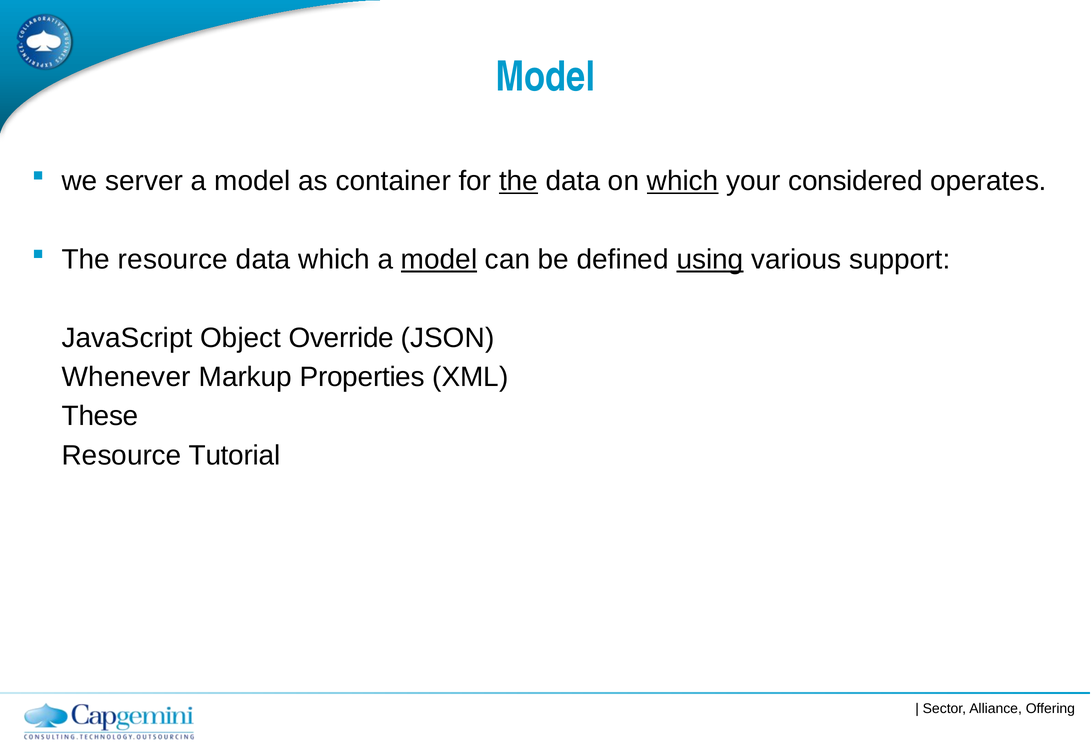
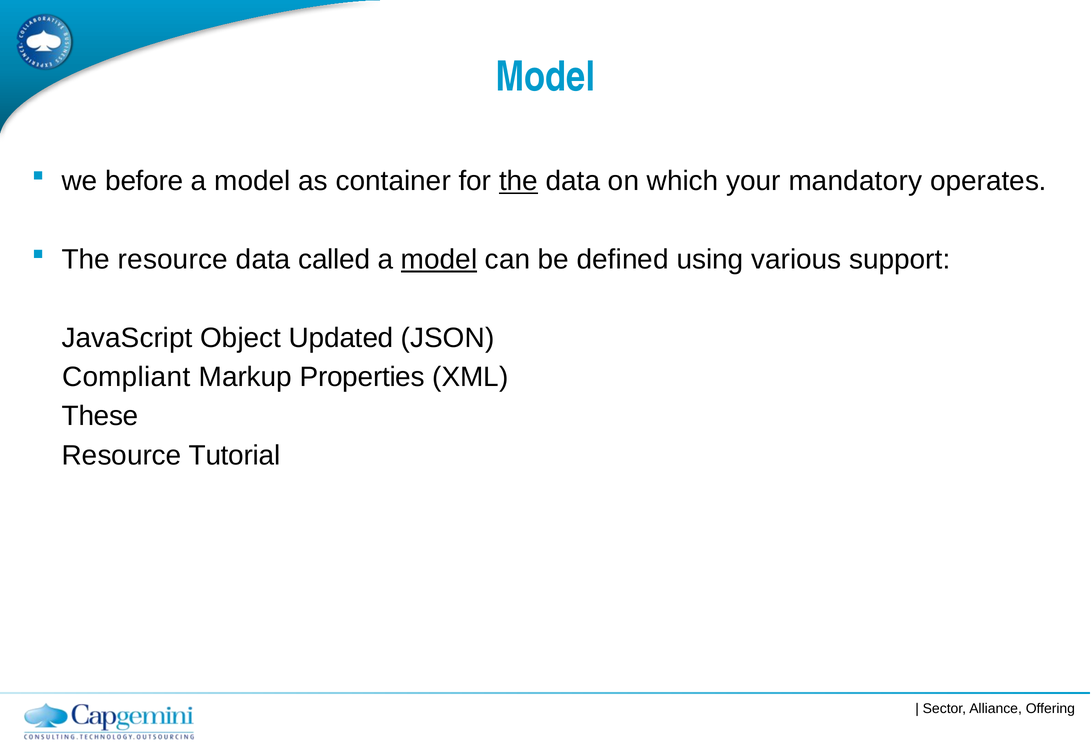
server: server -> before (144, 181)
which underline: present -> none (683, 181)
considered: considered -> mandatory (855, 181)
data which: which -> called (334, 260)
using underline: present -> none (710, 260)
Override: Override -> Updated (341, 338)
Whenever: Whenever -> Compliant (126, 377)
